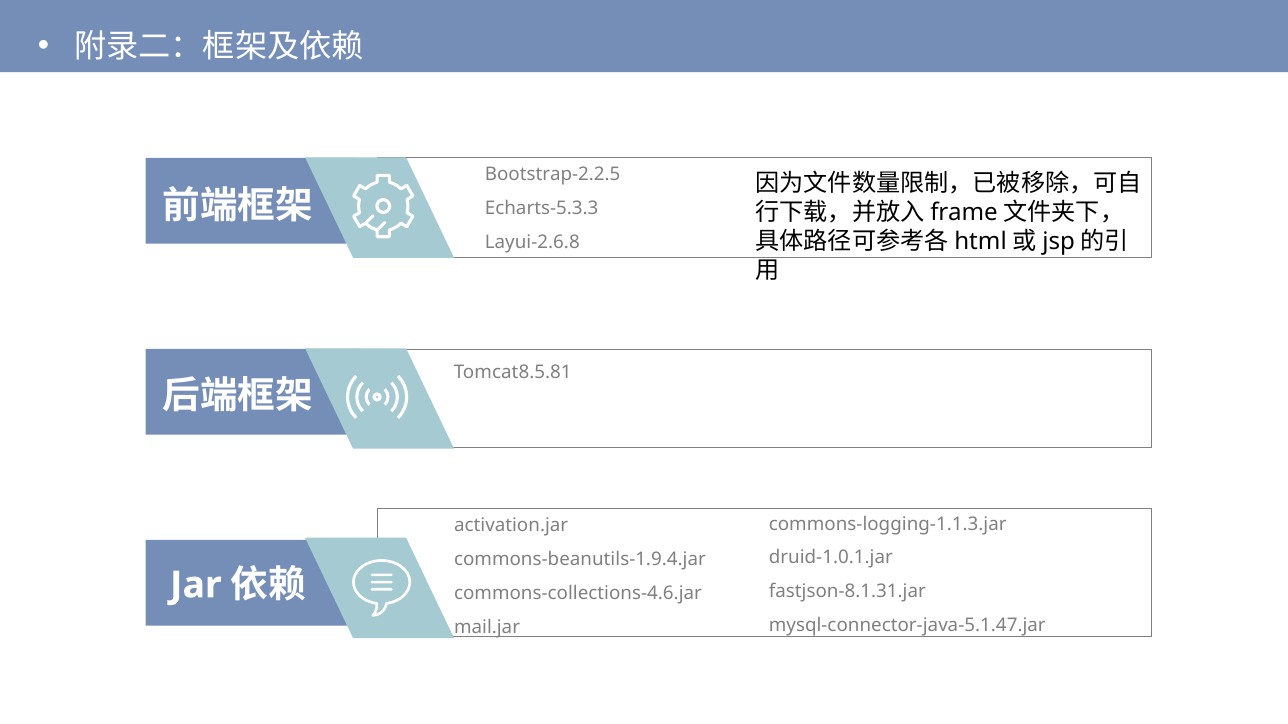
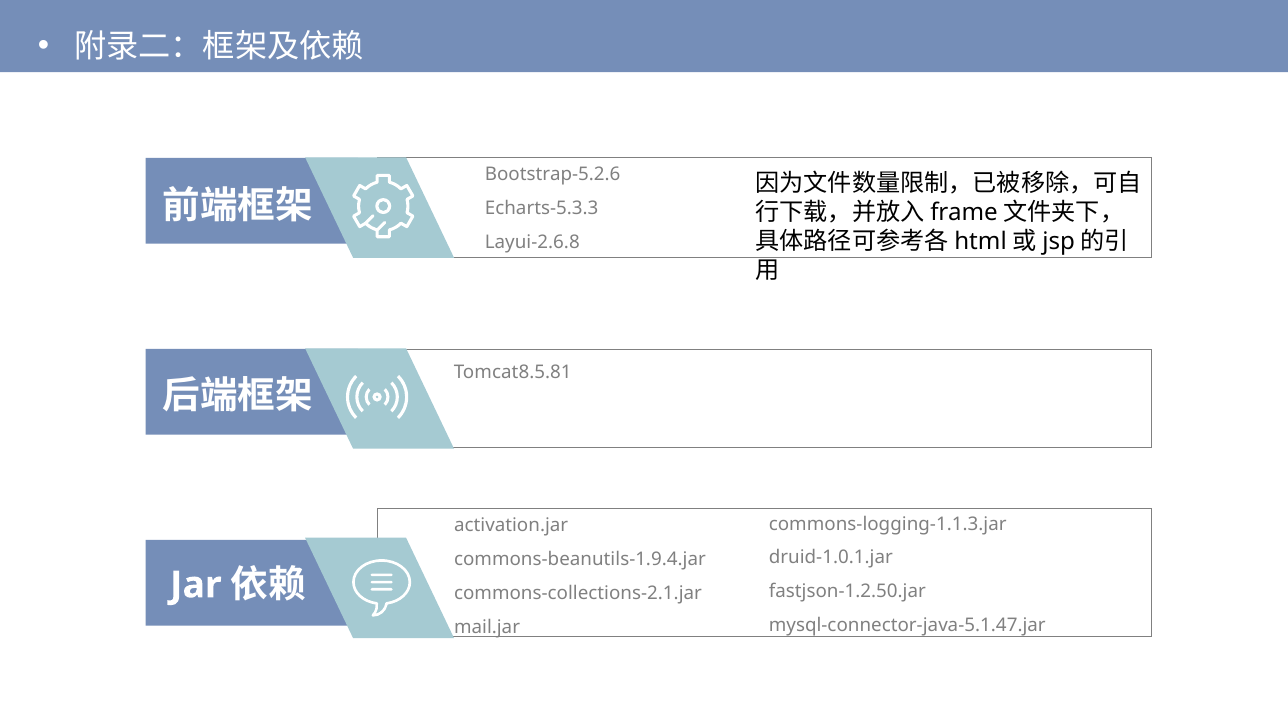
Bootstrap-2.2.5: Bootstrap-2.2.5 -> Bootstrap-5.2.6 (553, 174)
fastjson-8.1.31.jar: fastjson-8.1.31.jar -> fastjson-1.2.50.jar (847, 592)
commons-collections-4.6.jar: commons-collections-4.6.jar -> commons-collections-2.1.jar (578, 593)
